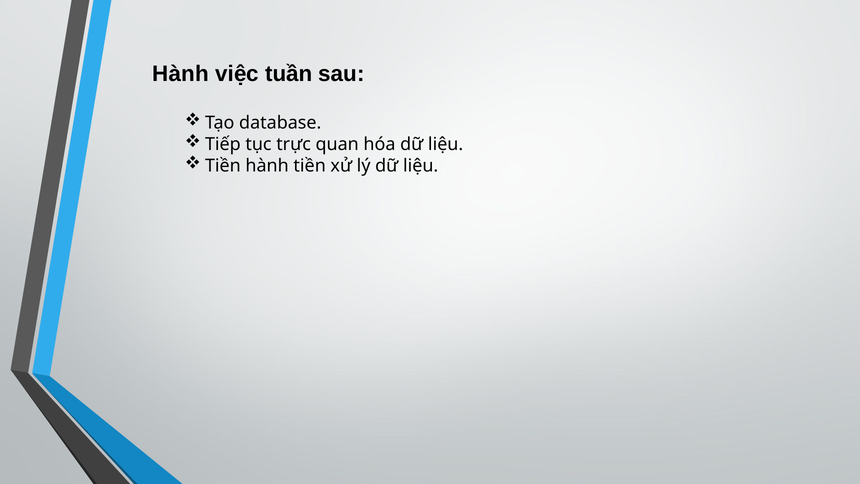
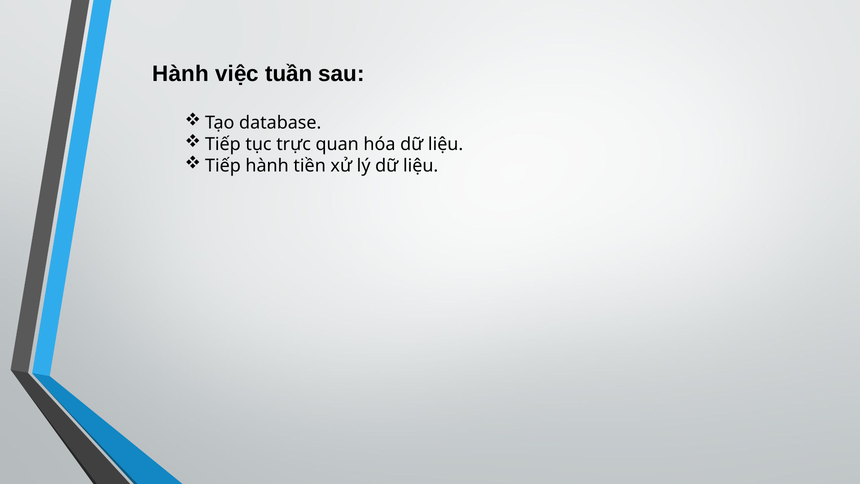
Tiền: Tiền -> Tiếp (223, 166)
